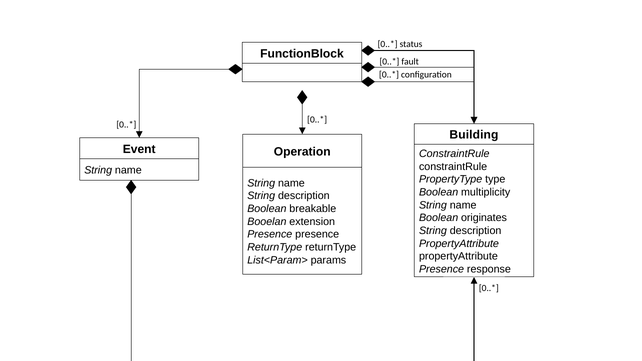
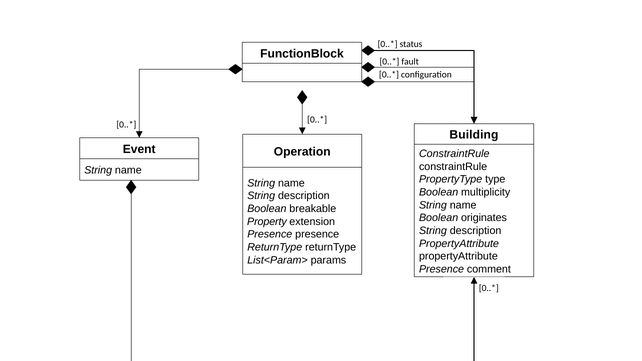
Booelan: Booelan -> Property (267, 222)
response: response -> comment (489, 269)
